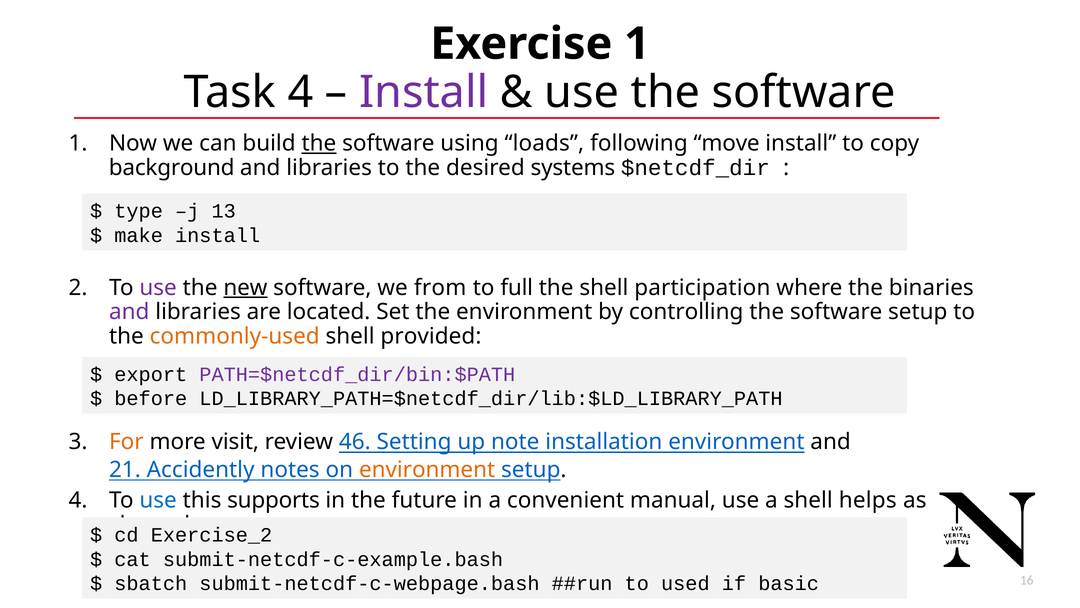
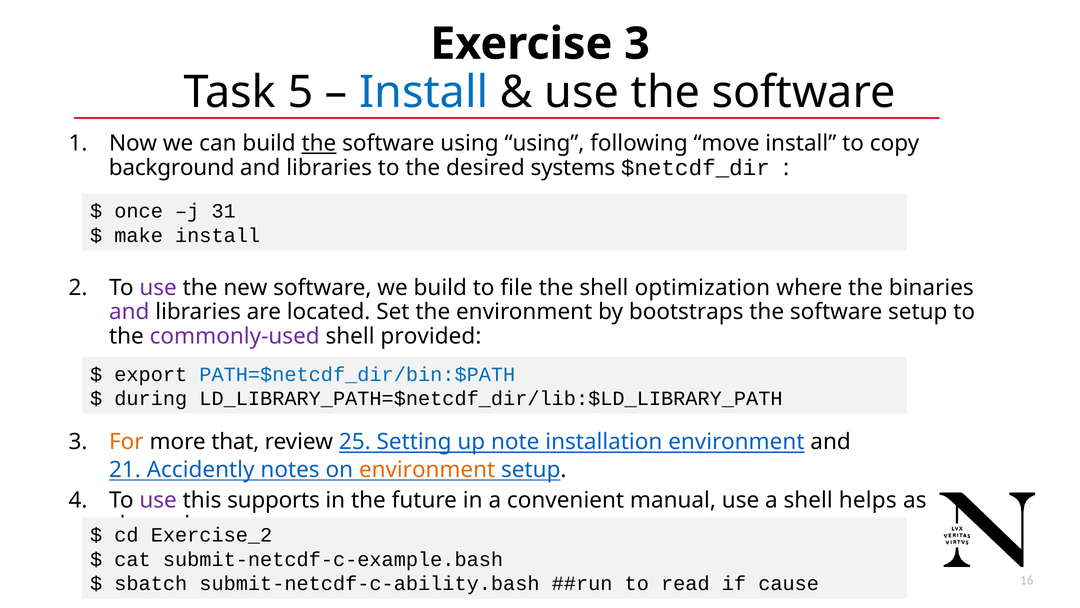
Exercise 1: 1 -> 3 (637, 44)
Task 4: 4 -> 5 (300, 92)
Install colour: purple -> blue (424, 92)
using loads: loads -> using (544, 143)
type: type -> once (139, 211)
13: 13 -> 31 (224, 211)
new underline: present -> none (245, 287)
we from: from -> build (440, 287)
full: full -> file (517, 287)
participation: participation -> optimization (702, 287)
controlling: controlling -> bootstraps (686, 312)
commonly-used colour: orange -> purple (235, 336)
PATH=$netcdf_dir/bin:$PATH colour: purple -> blue (357, 374)
before: before -> during (151, 398)
visit: visit -> that (235, 442)
46: 46 -> 25 (355, 442)
use colour: blue -> purple (158, 500)
submit-netcdf-c-webpage.bash: submit-netcdf-c-webpage.bash -> submit-netcdf-c-ability.bash (369, 583)
used: used -> read (685, 583)
basic: basic -> cause (789, 583)
